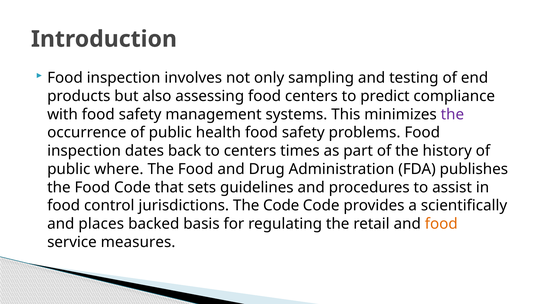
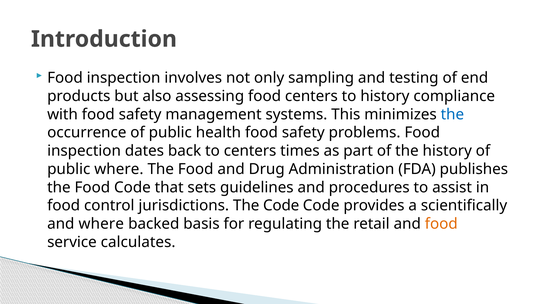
to predict: predict -> history (385, 96)
the colour: purple -> blue (452, 114)
and places: places -> where (101, 224)
measures: measures -> calculates (138, 242)
